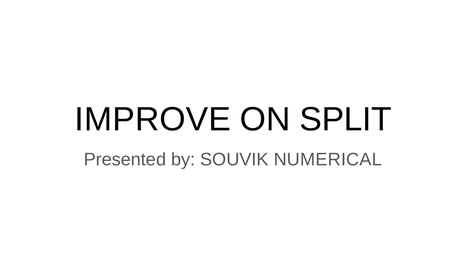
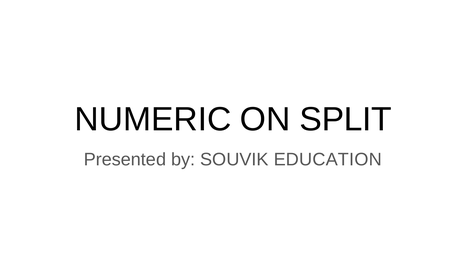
IMPROVE: IMPROVE -> NUMERIC (153, 120)
NUMERICAL: NUMERICAL -> EDUCATION (328, 160)
